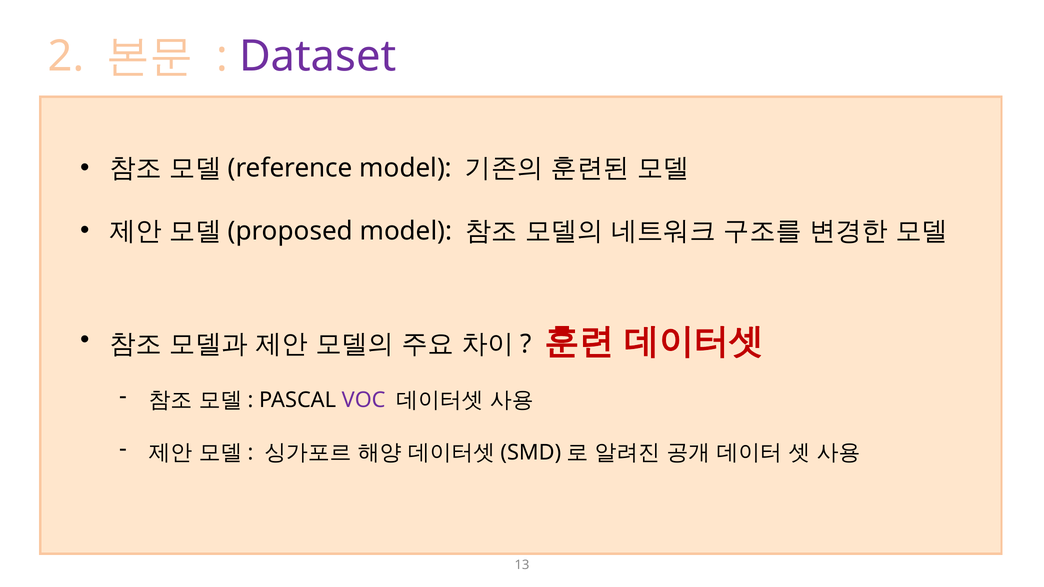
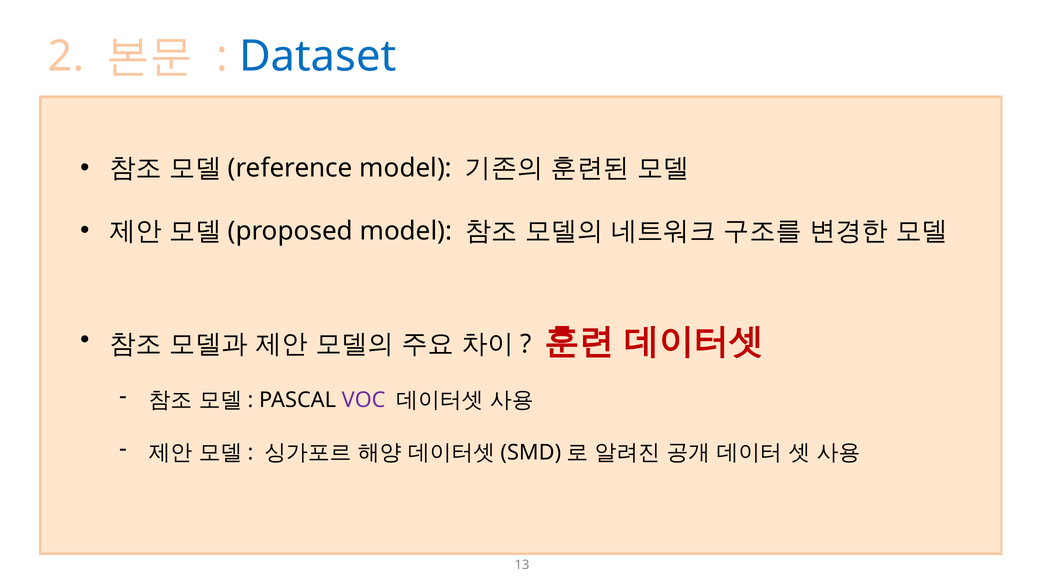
Dataset colour: purple -> blue (318, 56)
